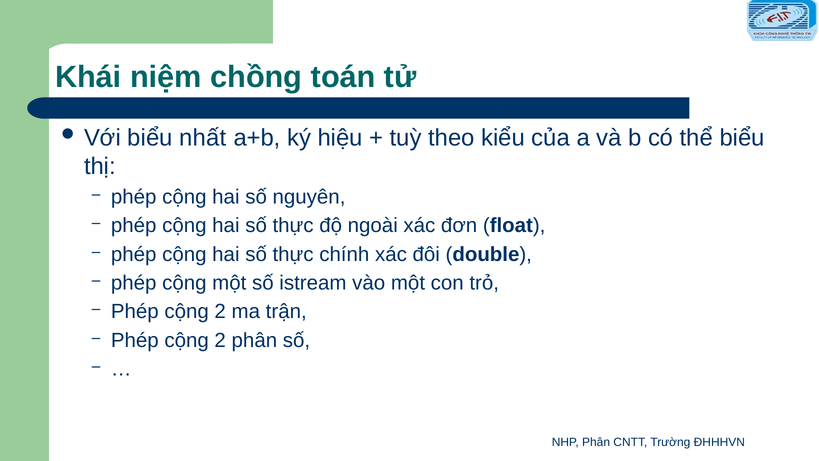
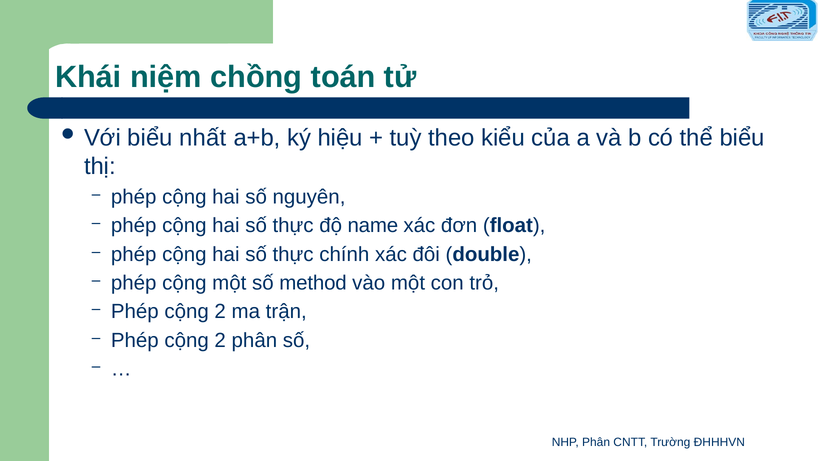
ngoài: ngoài -> name (373, 225)
istream: istream -> method (313, 283)
